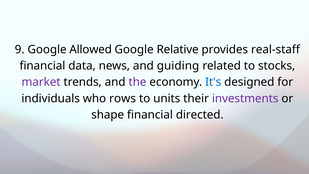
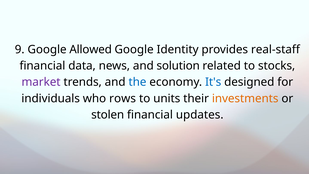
Relative: Relative -> Identity (178, 49)
guiding: guiding -> solution (178, 66)
the colour: purple -> blue (137, 82)
investments colour: purple -> orange (245, 98)
shape: shape -> stolen (108, 115)
directed: directed -> updates (200, 115)
